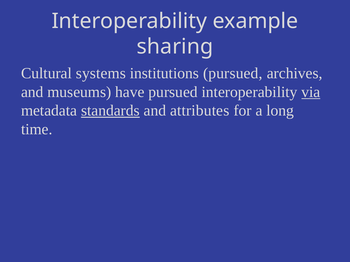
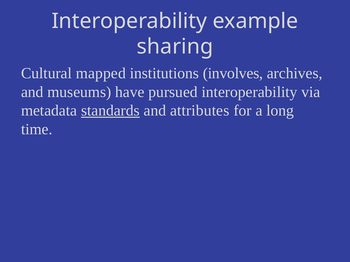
systems: systems -> mapped (101, 73)
institutions pursued: pursued -> involves (233, 73)
via underline: present -> none (311, 92)
